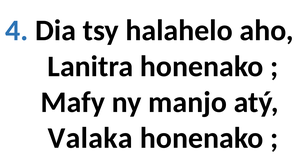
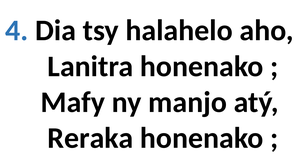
Valaka: Valaka -> Reraka (90, 138)
